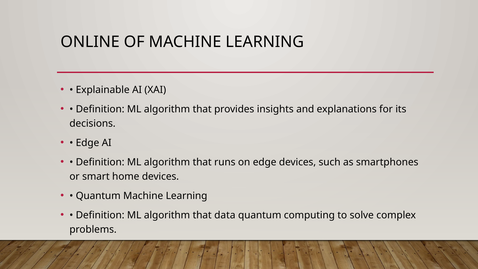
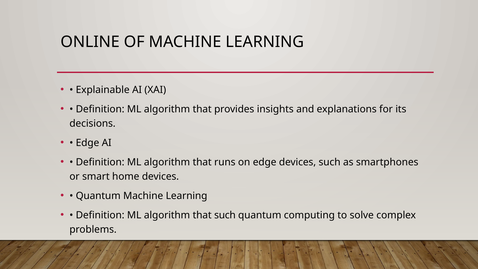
that data: data -> such (225, 215)
